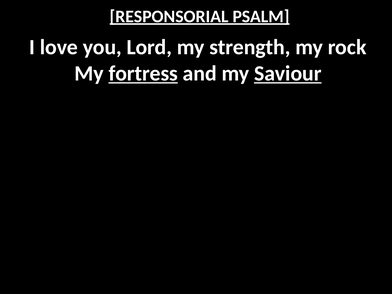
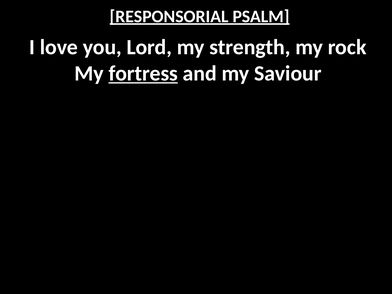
Saviour underline: present -> none (288, 73)
